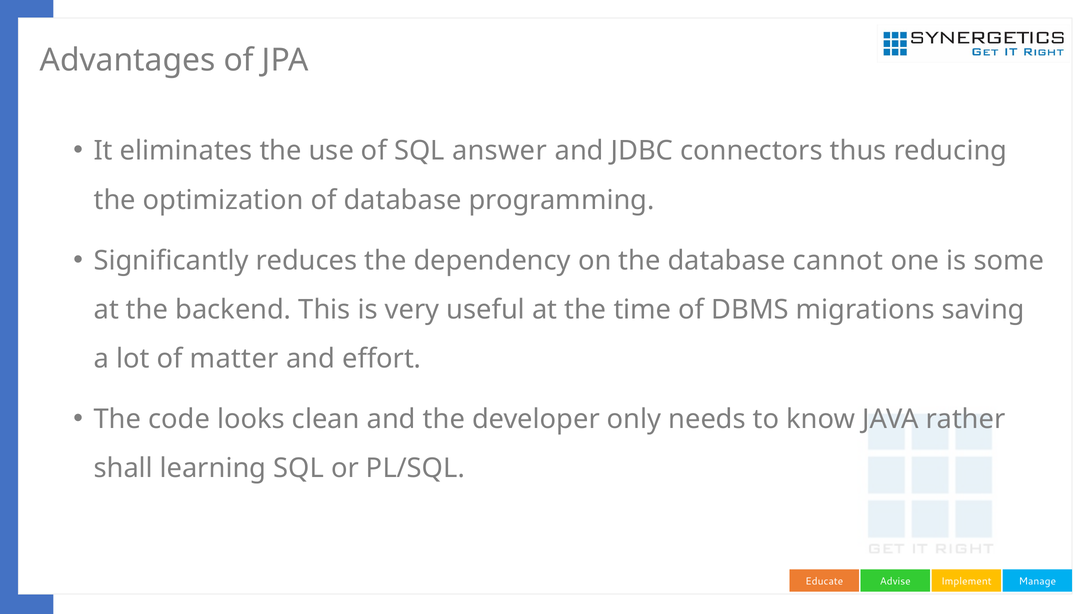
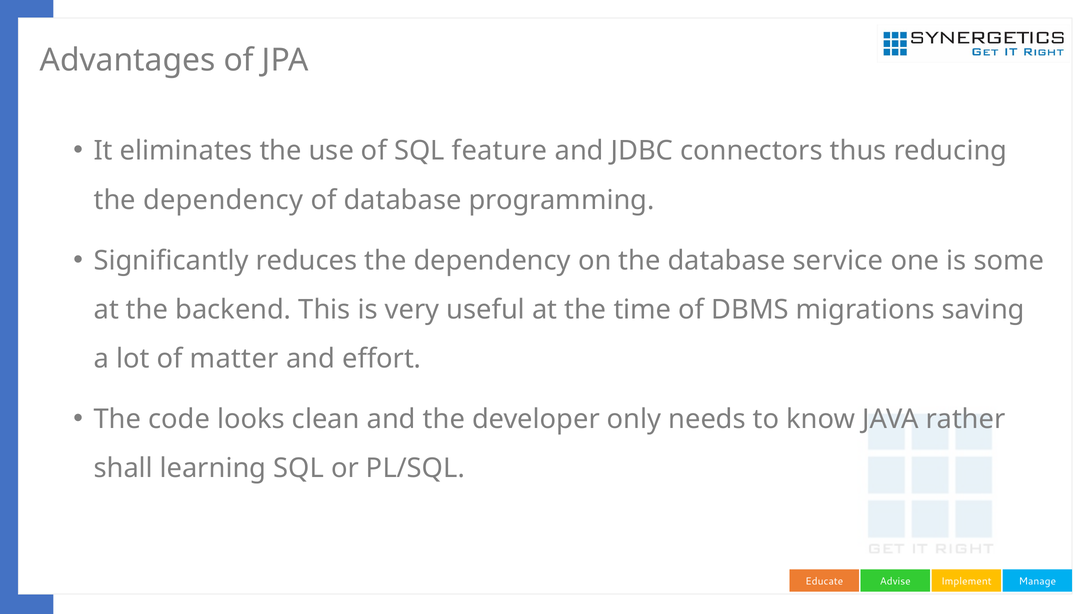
answer: answer -> feature (500, 151)
optimization: optimization -> dependency (223, 200)
cannot: cannot -> service (838, 261)
